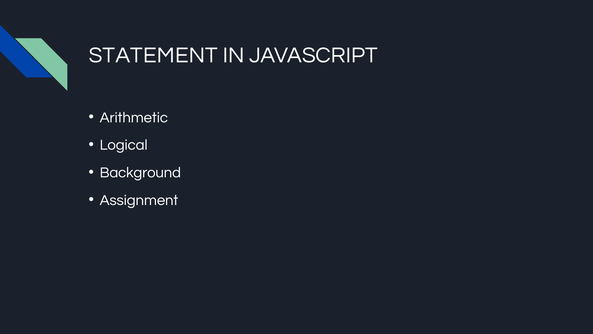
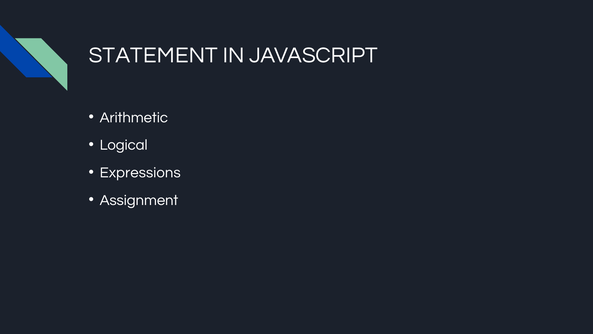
Background: Background -> Expressions (140, 172)
